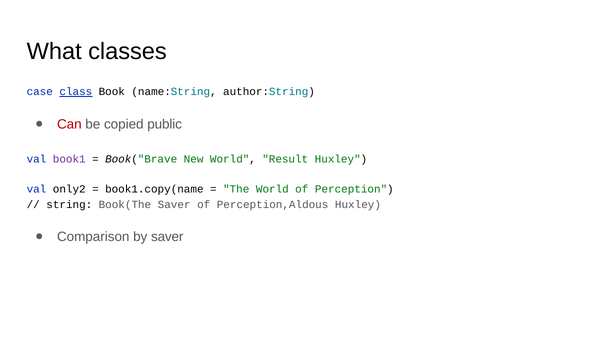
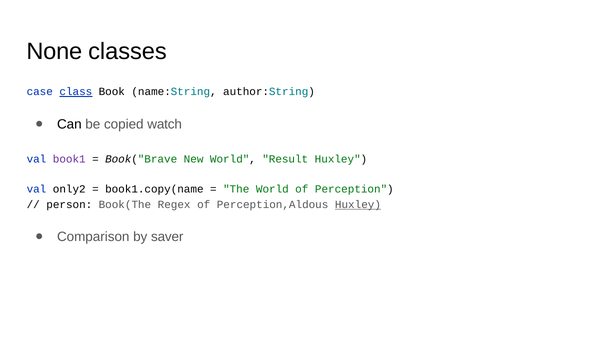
What: What -> None (54, 51)
Can colour: red -> black (69, 124)
public: public -> watch (165, 124)
string: string -> person (69, 205)
Book(The Saver: Saver -> Regex (174, 205)
Huxley underline: none -> present (358, 205)
